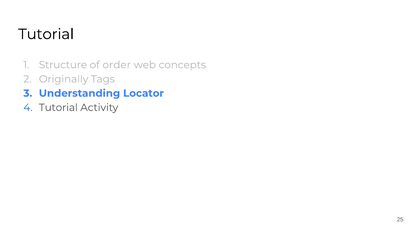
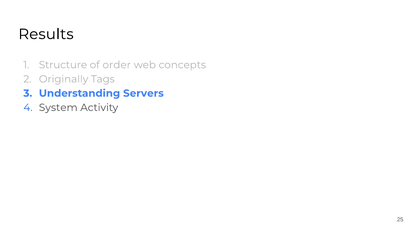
Tutorial: Tutorial -> Results (46, 34)
Locator: Locator -> Servers (143, 93)
Tutorial: Tutorial -> System (58, 108)
